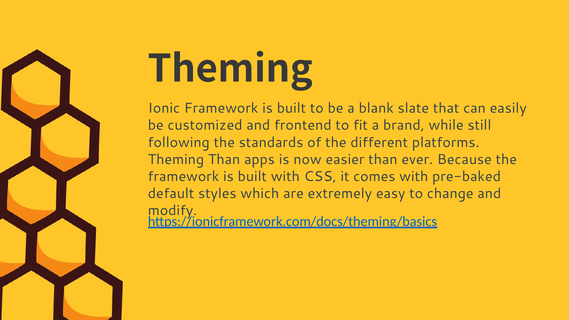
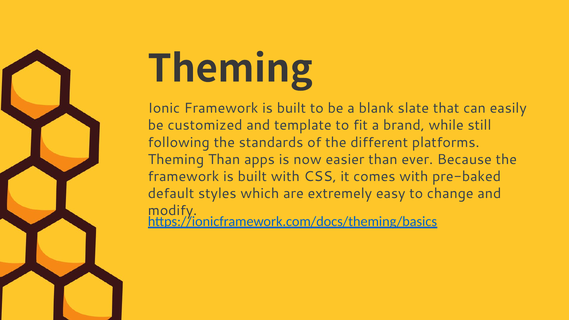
frontend: frontend -> template (303, 125)
